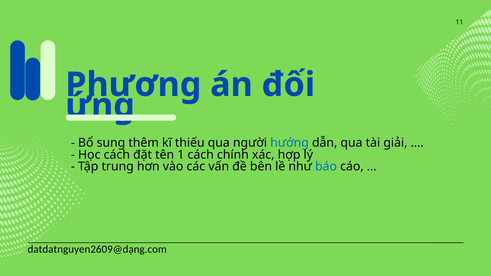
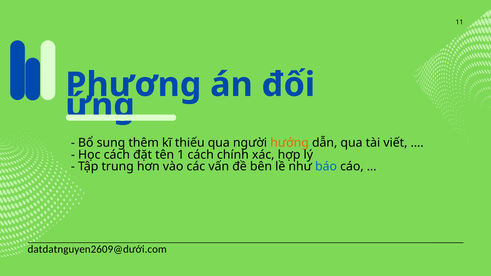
hướng colour: blue -> orange (290, 143)
giải: giải -> viết (395, 143)
datdatnguyen2609@dạng.com: datdatnguyen2609@dạng.com -> datdatnguyen2609@dưới.com (97, 249)
